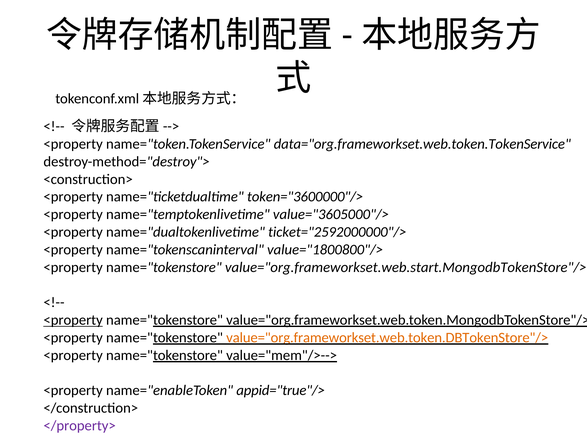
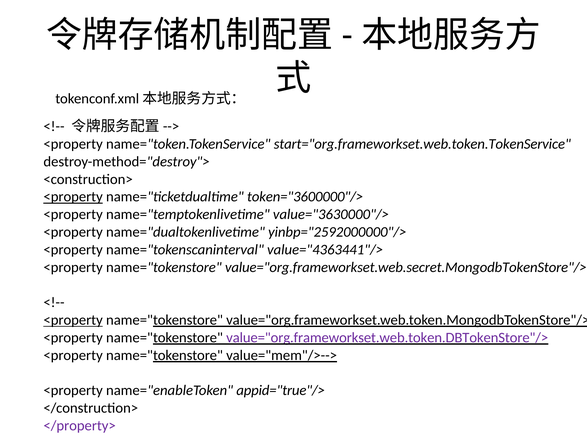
data="org.frameworkset.web.token.TokenService: data="org.frameworkset.web.token.TokenService -> start="org.frameworkset.web.token.TokenService (422, 144)
<property underline: none -> present (73, 197)
value="3605000"/>: value="3605000"/> -> value="3630000"/> (331, 215)
ticket="2592000000"/>: ticket="2592000000"/> -> yinbp="2592000000"/> (337, 232)
value="1800800"/>: value="1800800"/> -> value="4363441"/> (325, 250)
value="org.frameworkset.web.start.MongodbTokenStore"/>: value="org.frameworkset.web.start.MongodbTokenStore"/> -> value="org.frameworkset.web.secret.MongodbTokenStore"/> (406, 267)
value="org.frameworkset.web.token.DBTokenStore"/> colour: orange -> purple (387, 338)
